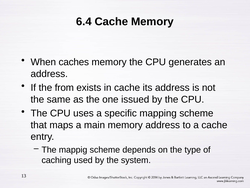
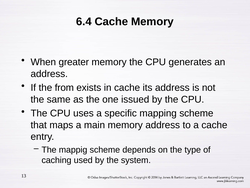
caches: caches -> greater (74, 62)
